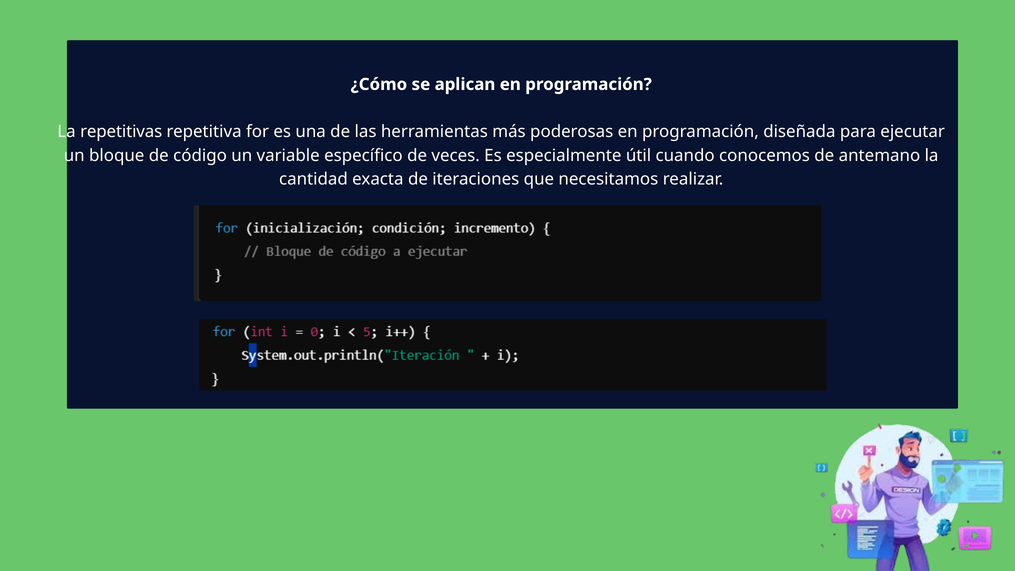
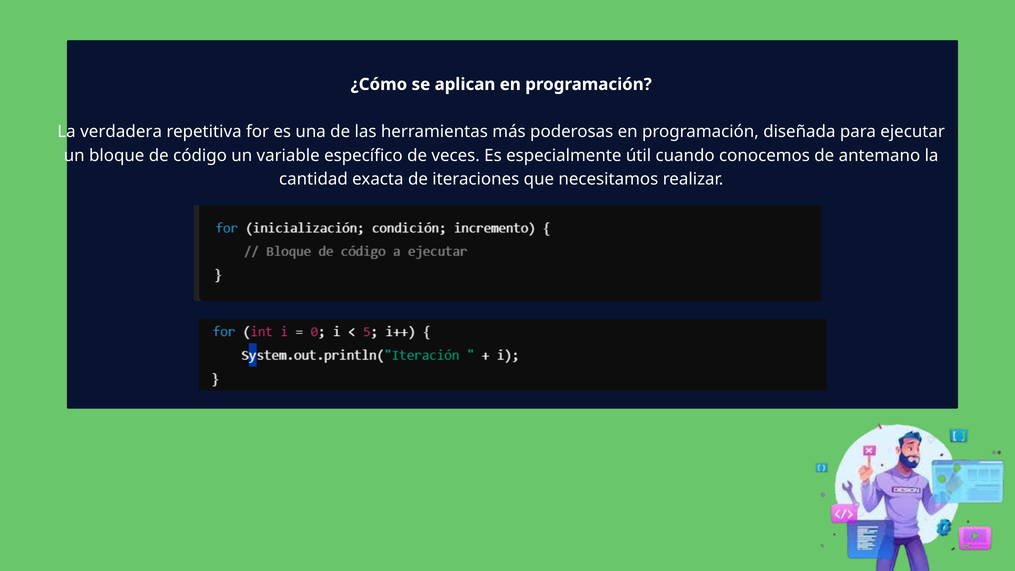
repetitivas: repetitivas -> verdadera (121, 132)
